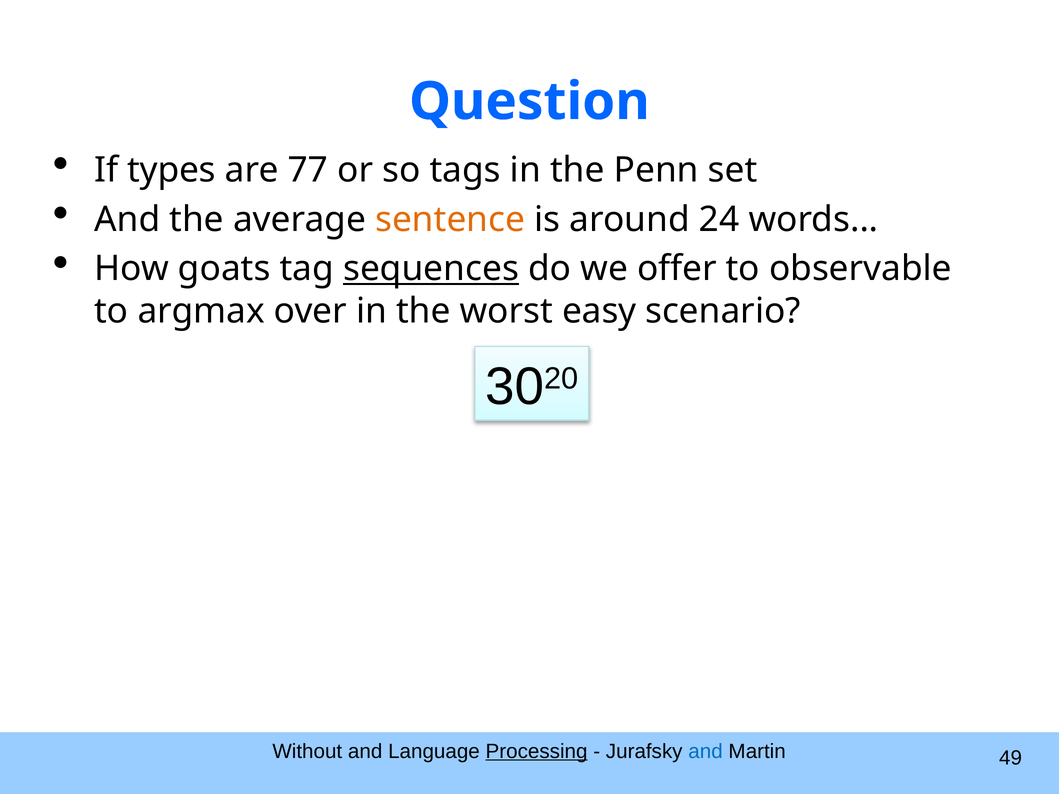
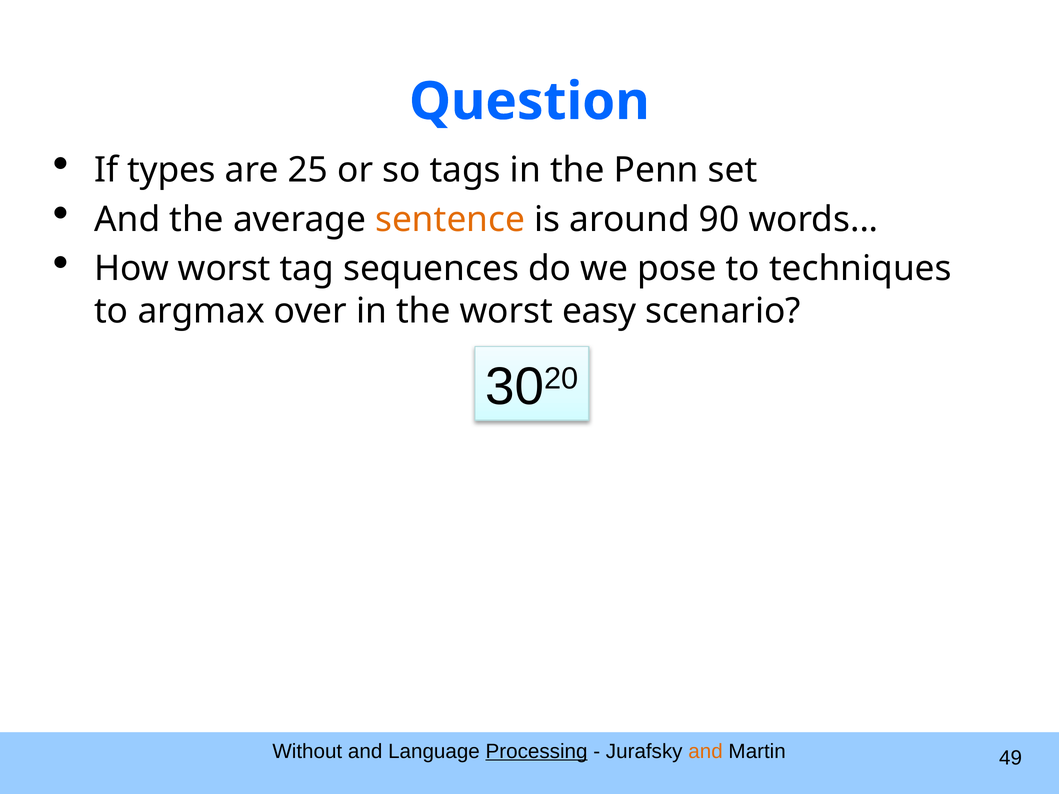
77: 77 -> 25 (308, 170)
24: 24 -> 90 (719, 219)
How goats: goats -> worst (224, 269)
sequences underline: present -> none (431, 269)
offer: offer -> pose (677, 269)
observable: observable -> techniques (860, 269)
and colour: blue -> orange (706, 751)
